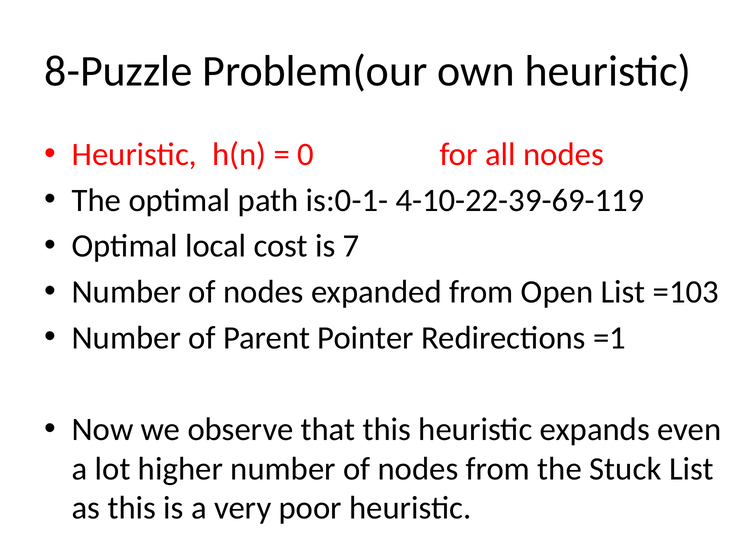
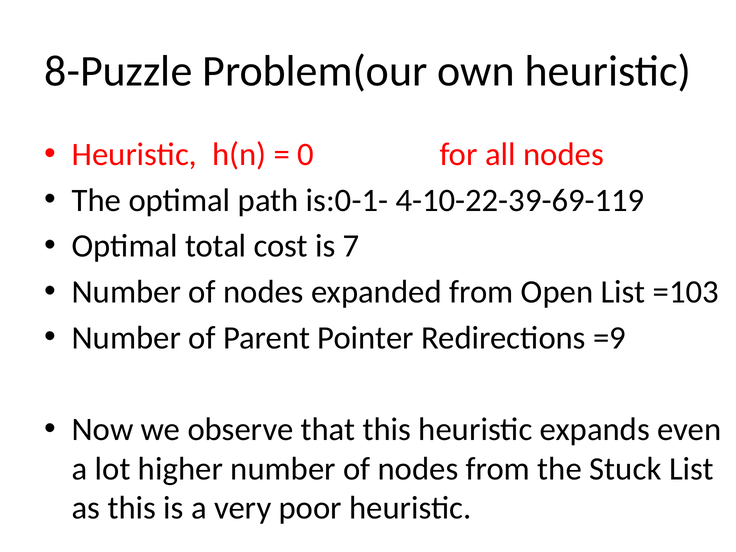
local: local -> total (216, 246)
=1: =1 -> =9 (610, 338)
